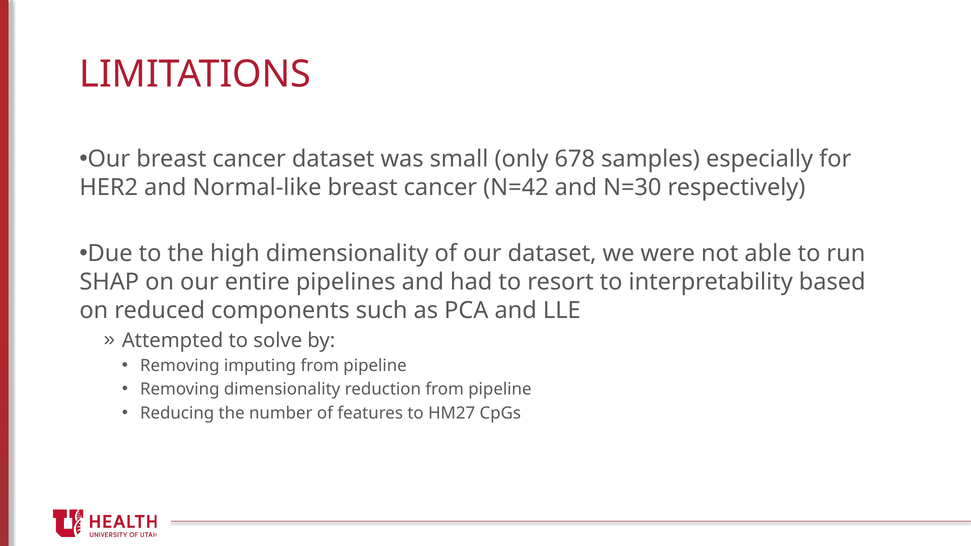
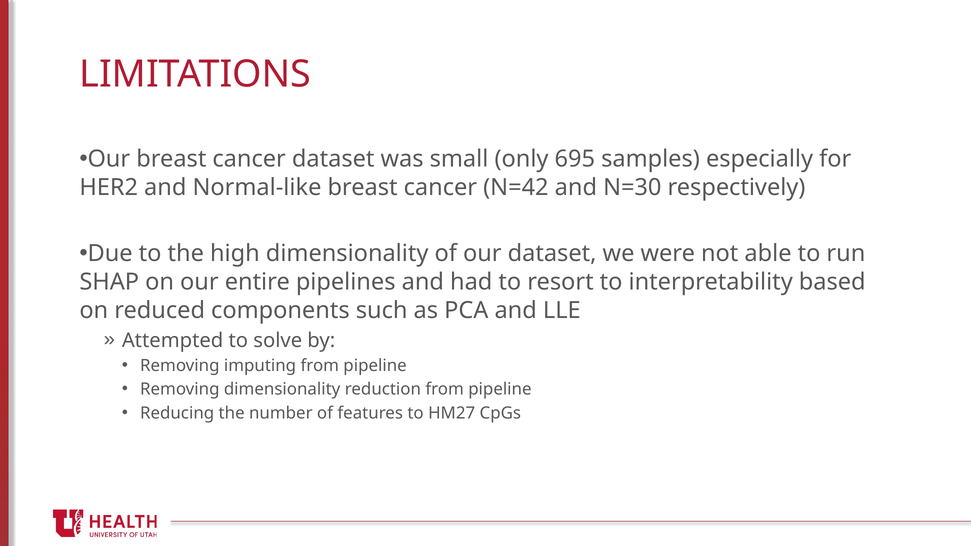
678: 678 -> 695 (575, 159)
